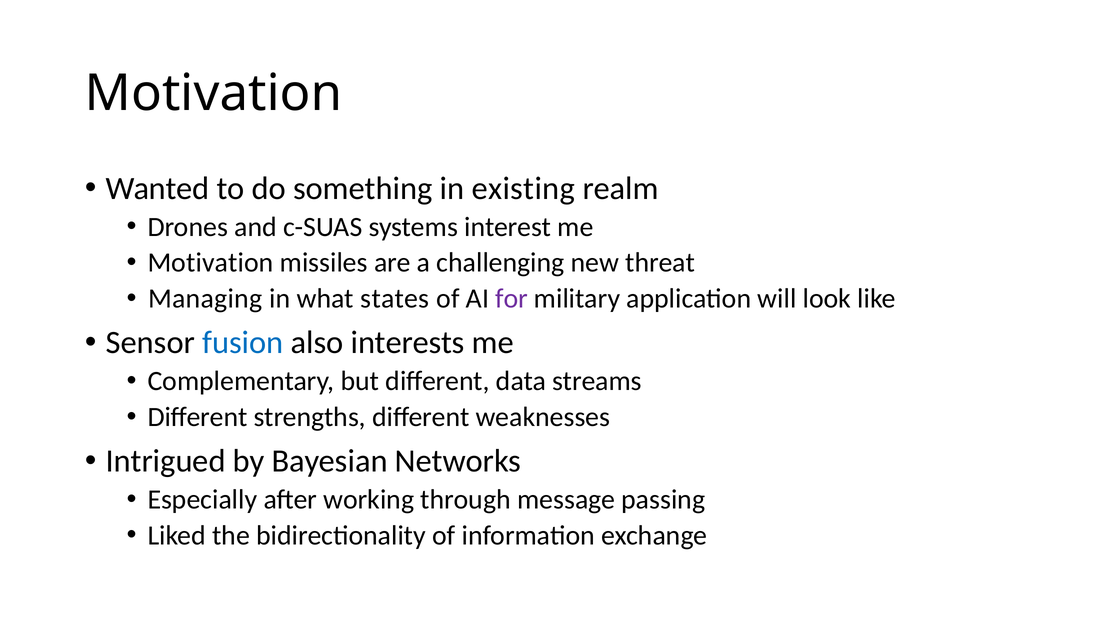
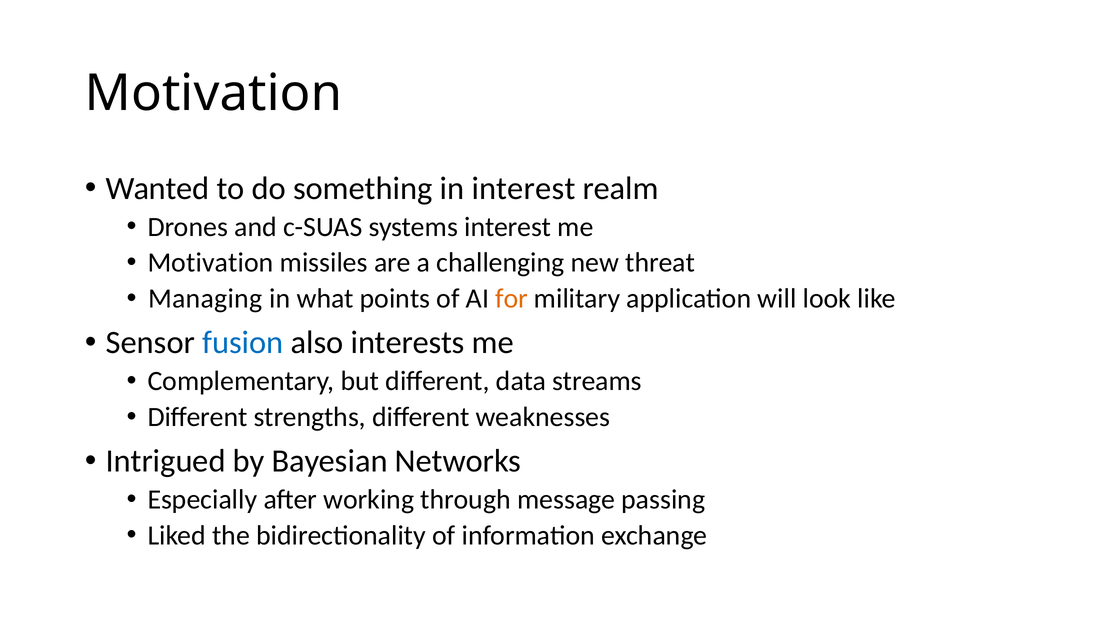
in existing: existing -> interest (523, 188)
states: states -> points (395, 298)
for colour: purple -> orange (512, 298)
